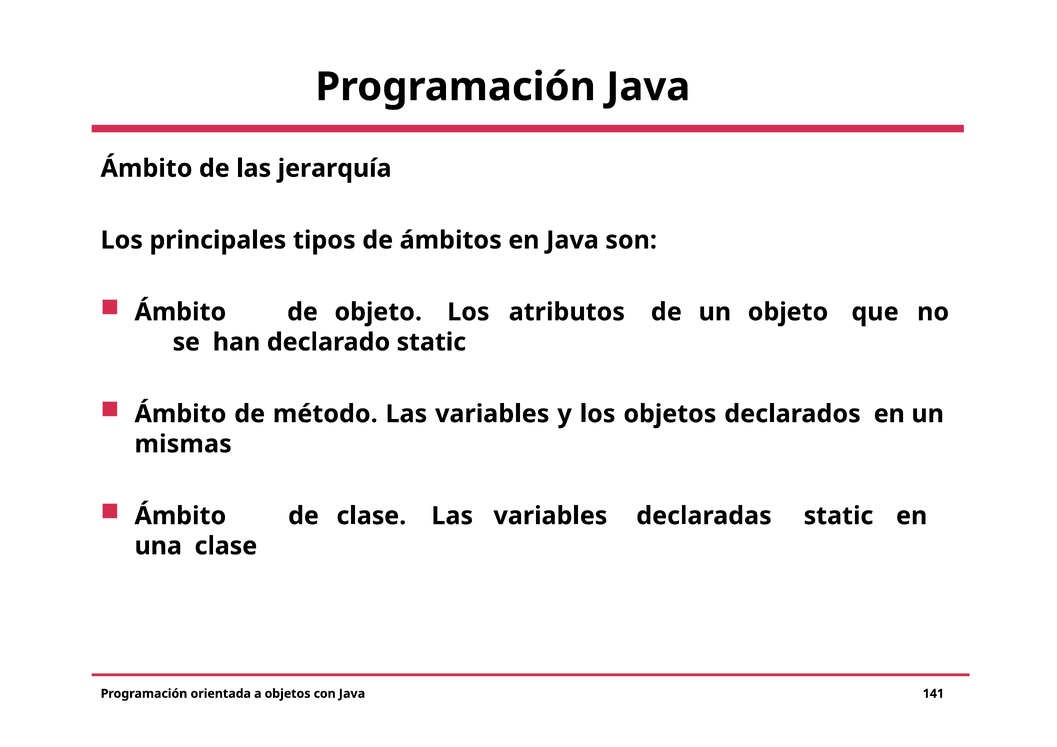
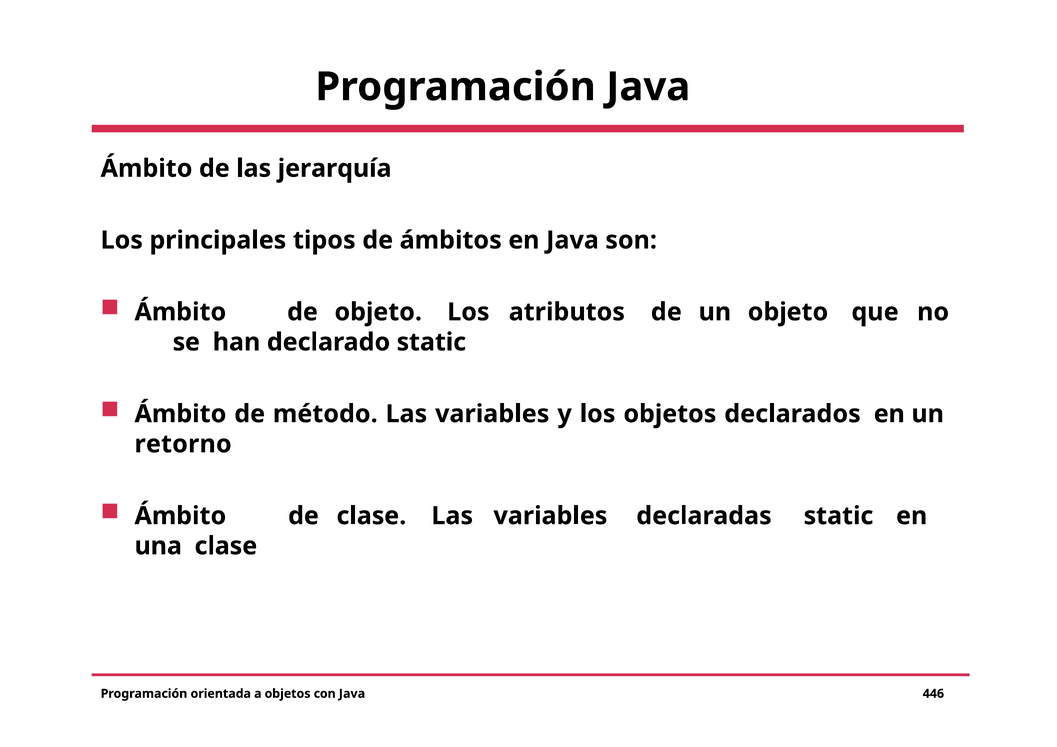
mismas: mismas -> retorno (183, 444)
141: 141 -> 446 (933, 694)
